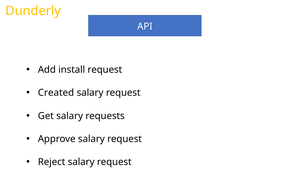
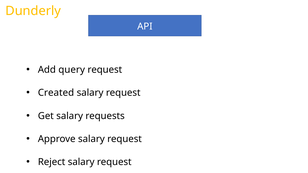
install: install -> query (72, 70)
